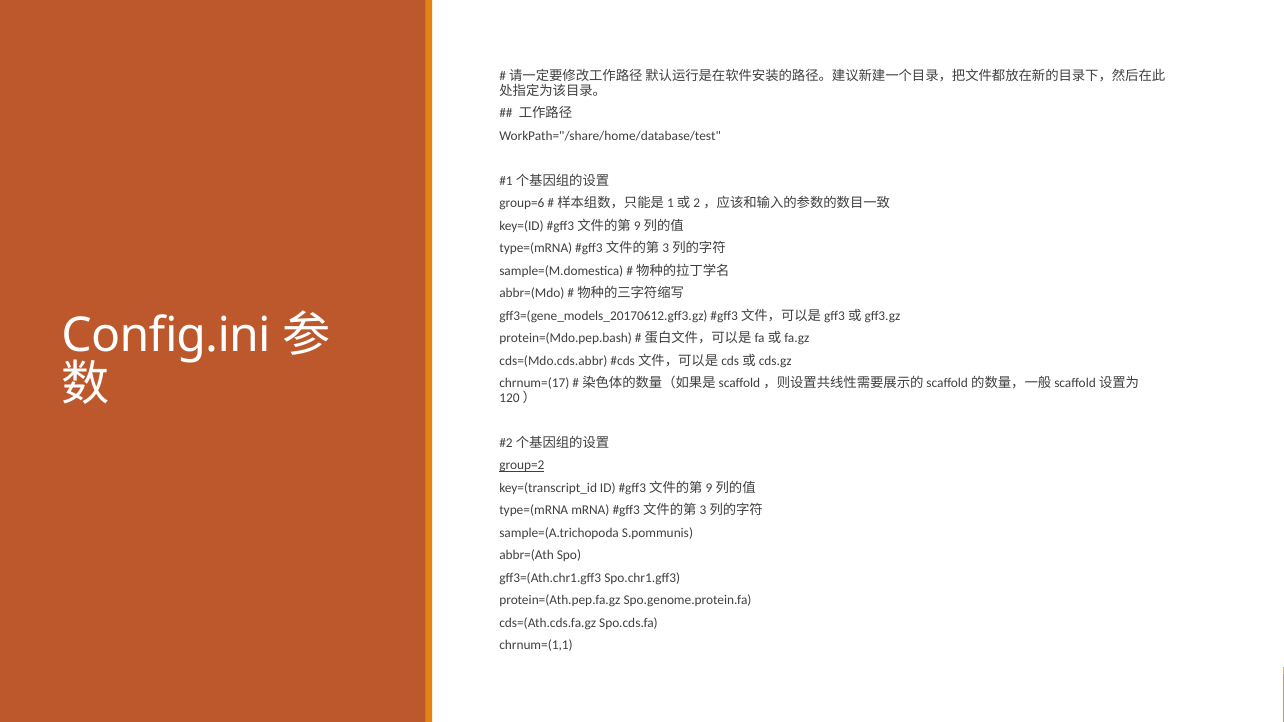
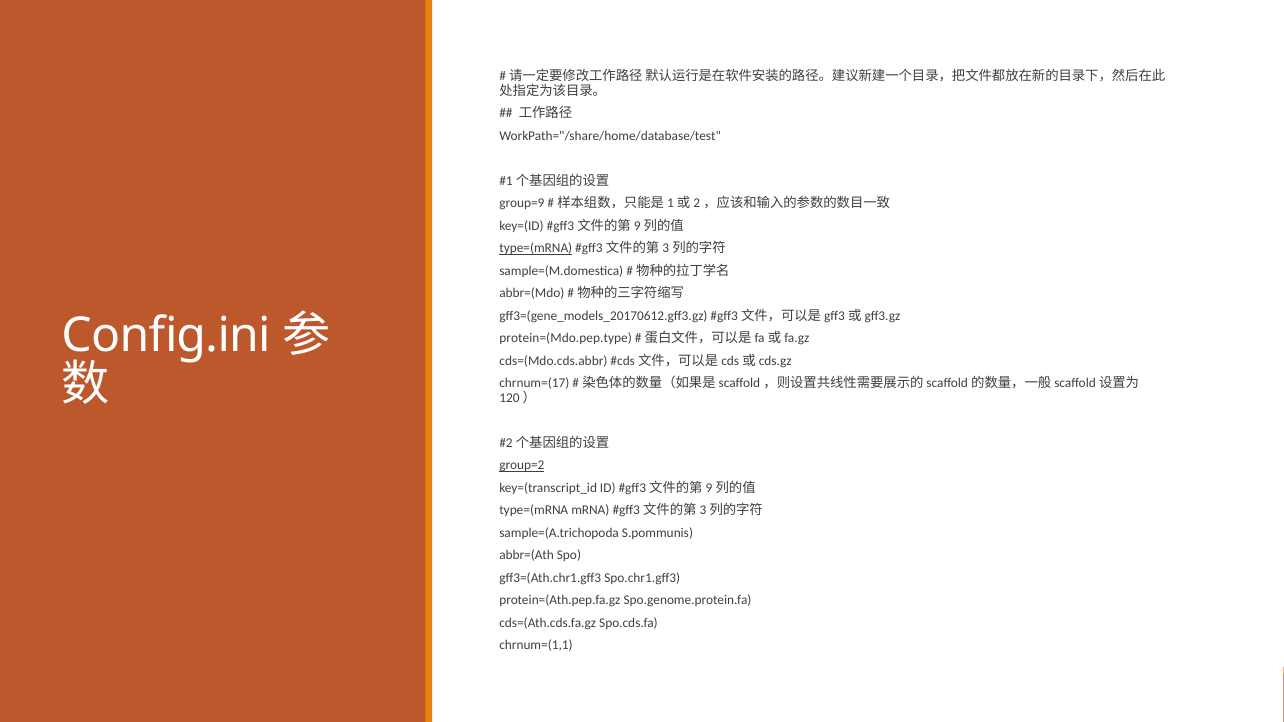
group=6: group=6 -> group=9 (522, 203)
type=(mRNA underline: none -> present (536, 248)
protein=(Mdo.pep.bash: protein=(Mdo.pep.bash -> protein=(Mdo.pep.type (566, 338)
